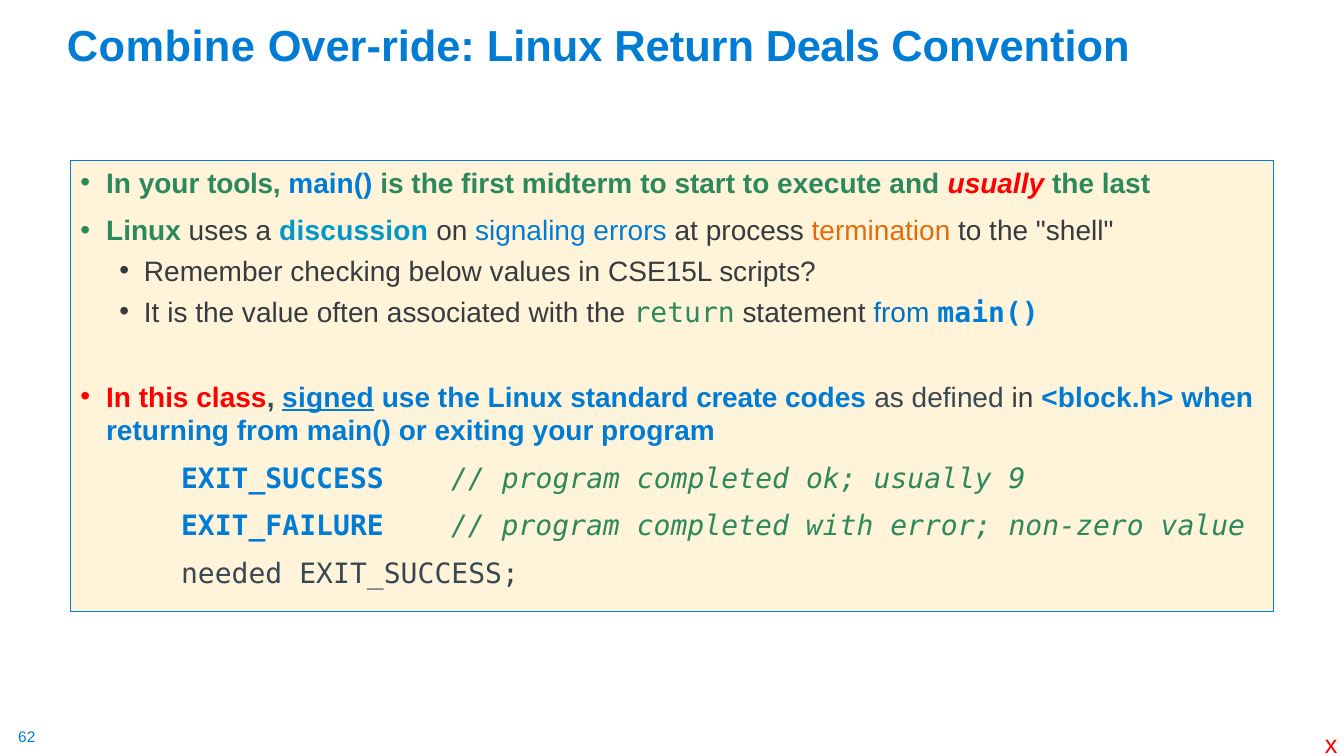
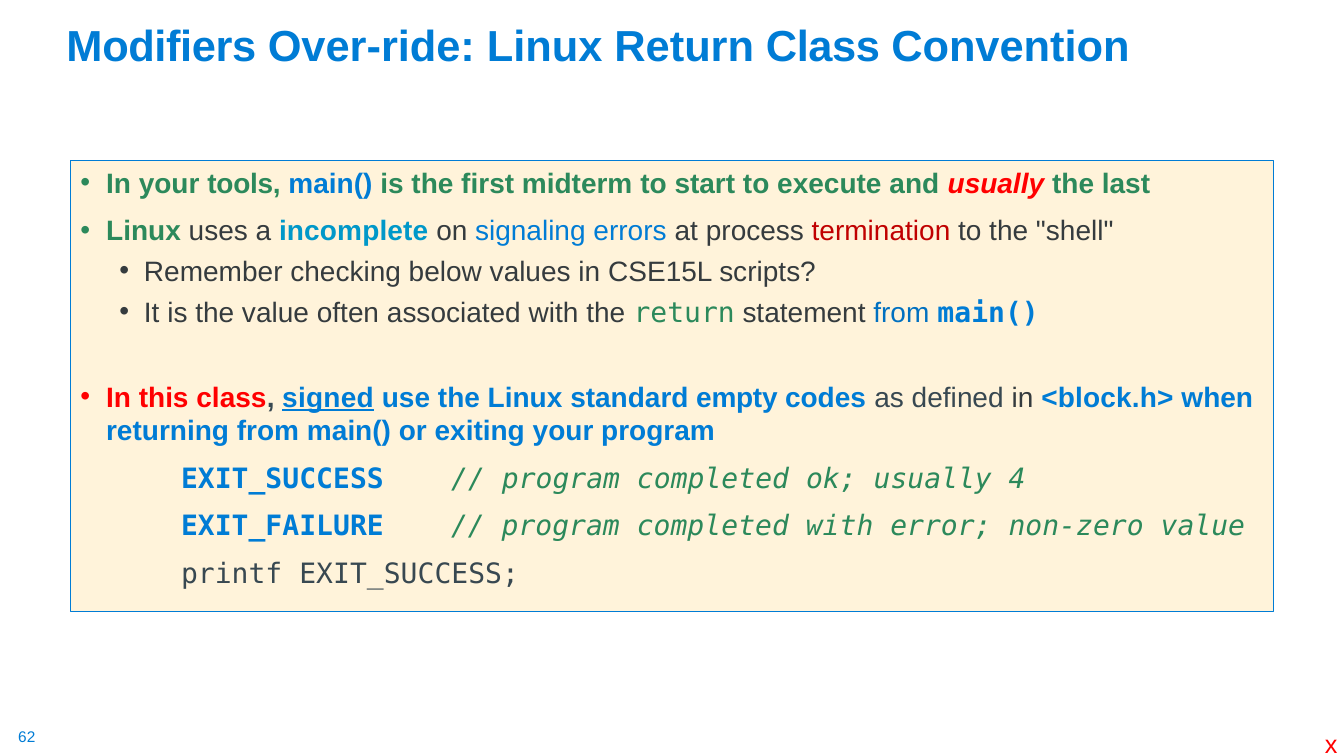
Combine: Combine -> Modifiers (161, 47)
Return Deals: Deals -> Class (823, 47)
discussion: discussion -> incomplete (354, 232)
termination colour: orange -> red (881, 232)
create: create -> empty (737, 398)
9: 9 -> 4 (1017, 479)
needed: needed -> printf (232, 574)
